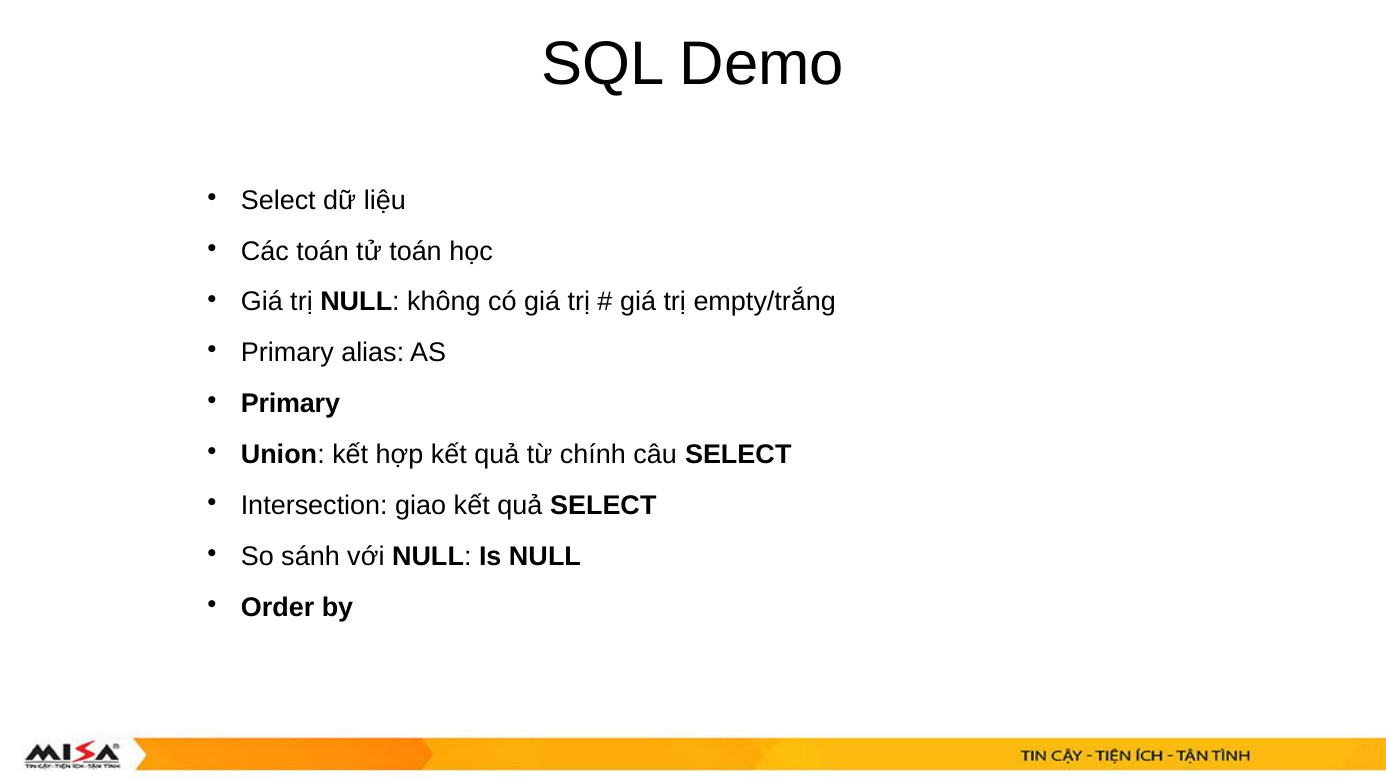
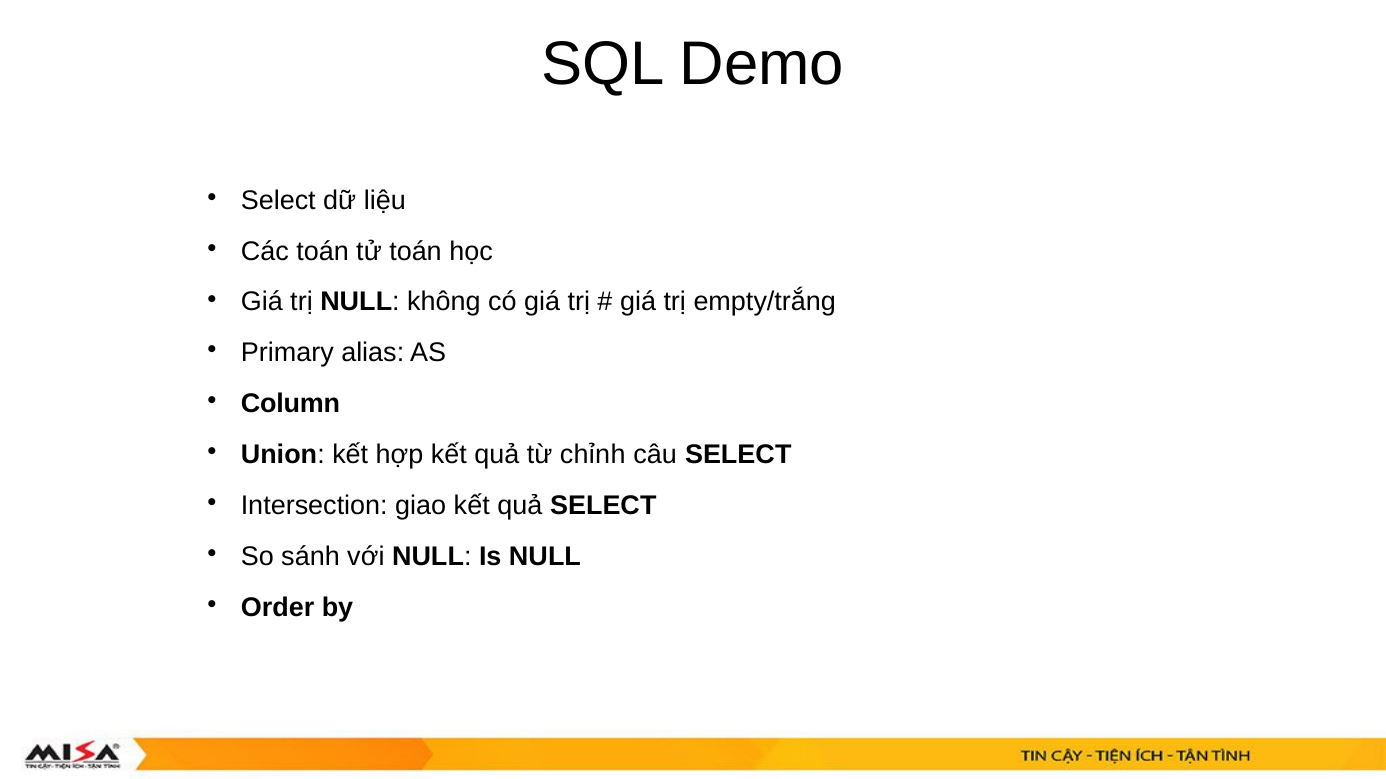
Primary: Primary -> Column (290, 404)
chính: chính -> chỉnh (593, 455)
